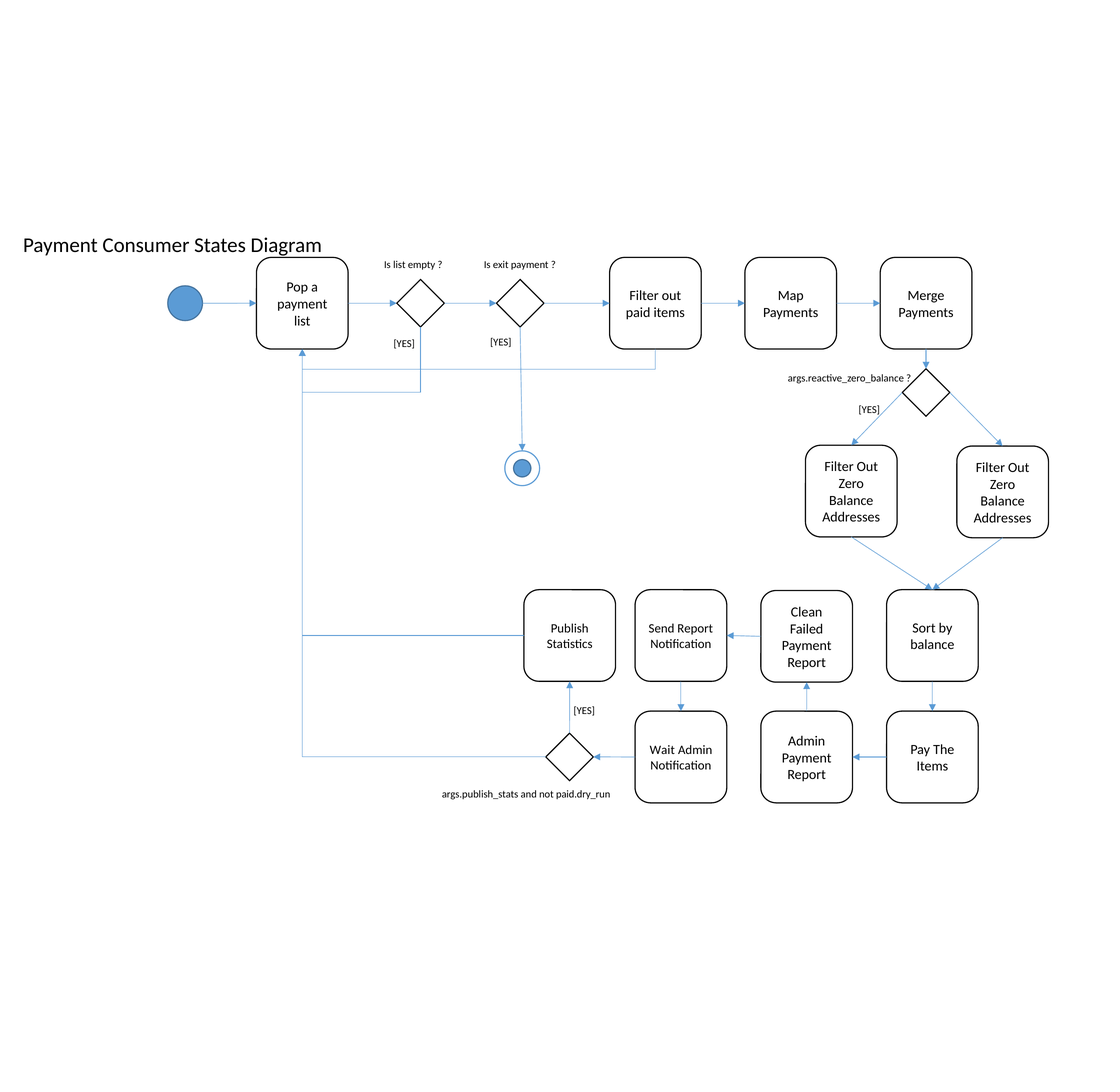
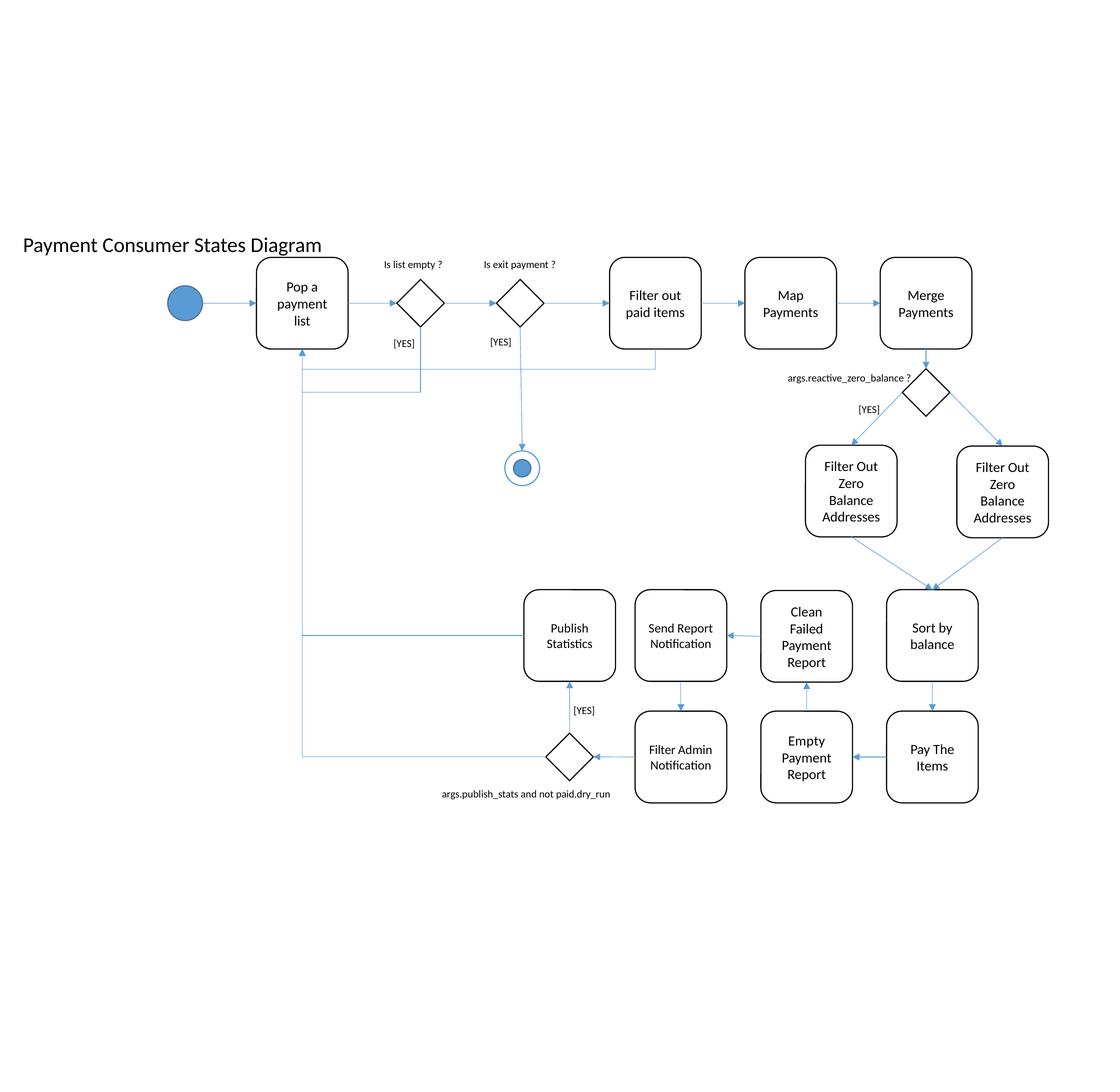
Admin: Admin -> Empty (807, 741)
Wait: Wait -> Filter (662, 750)
